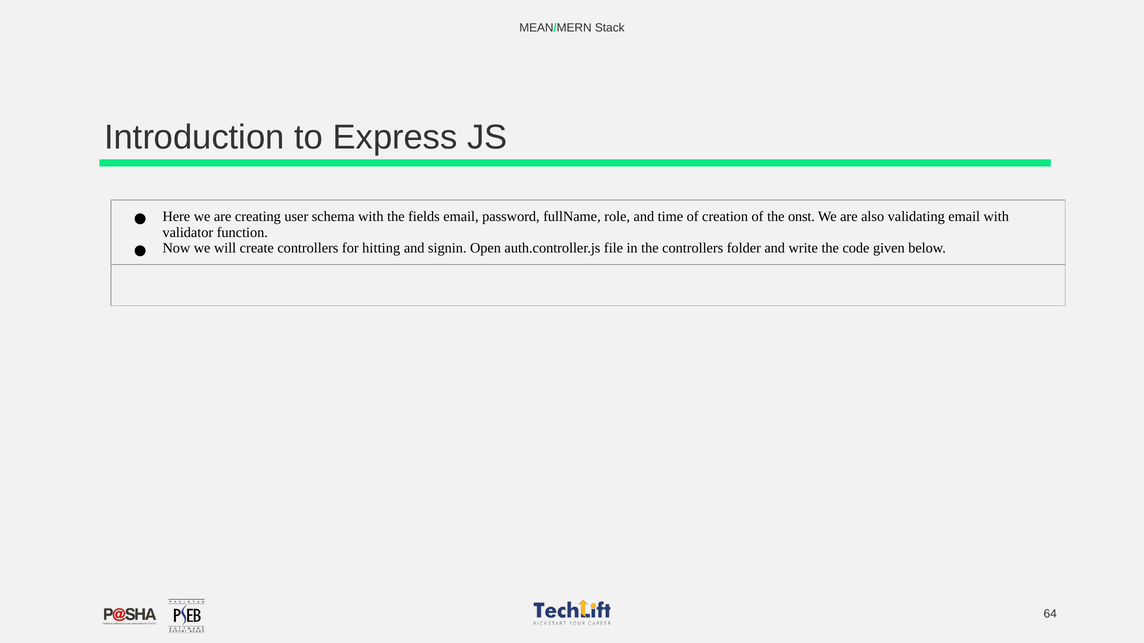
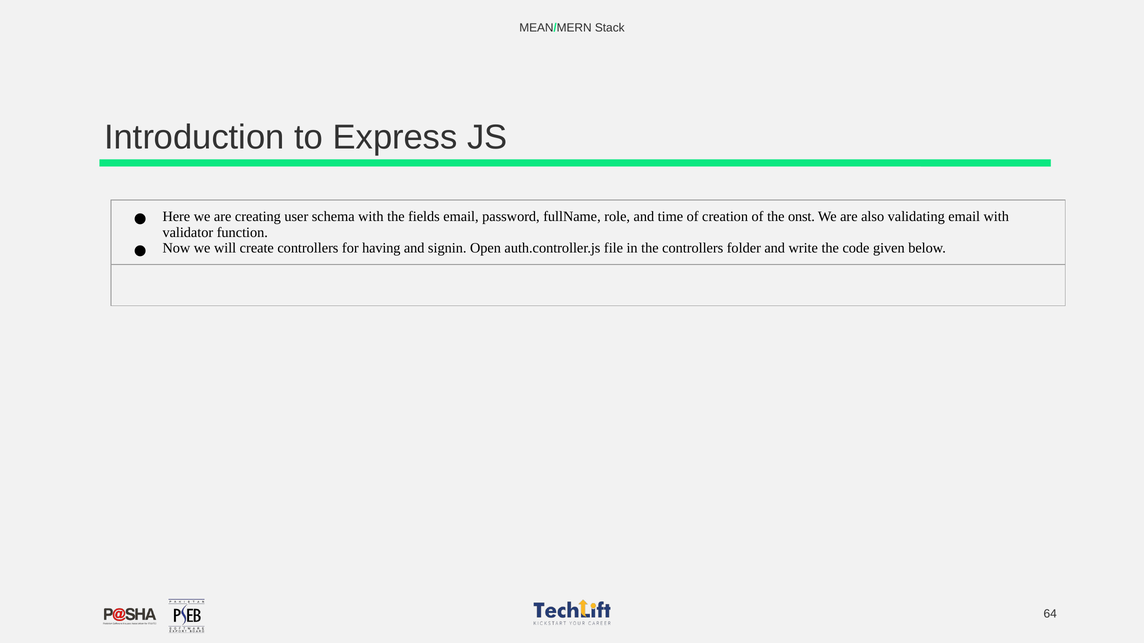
hitting: hitting -> having (381, 248)
